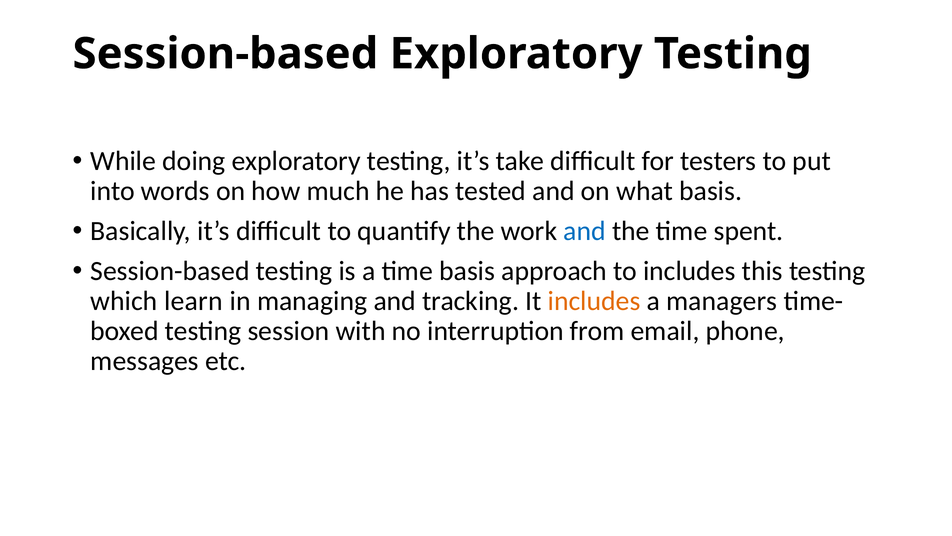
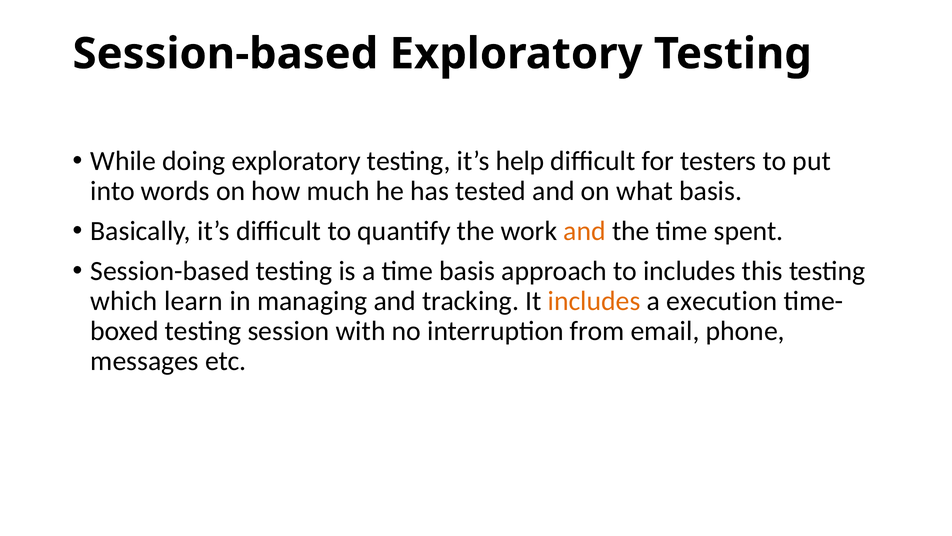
take: take -> help (520, 161)
and colour: blue -> orange (585, 231)
managers: managers -> execution (722, 301)
